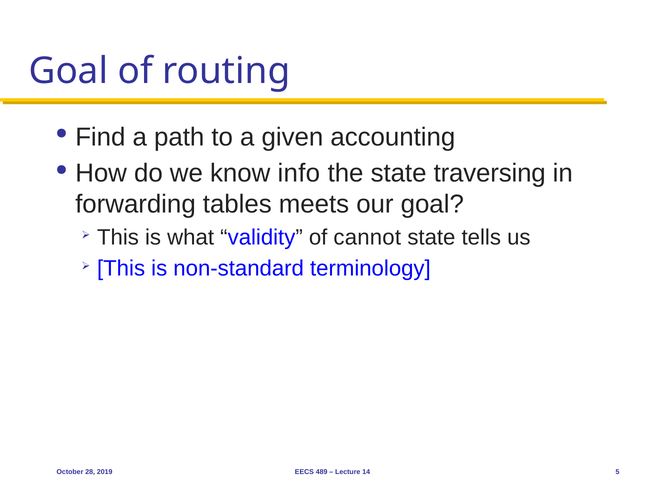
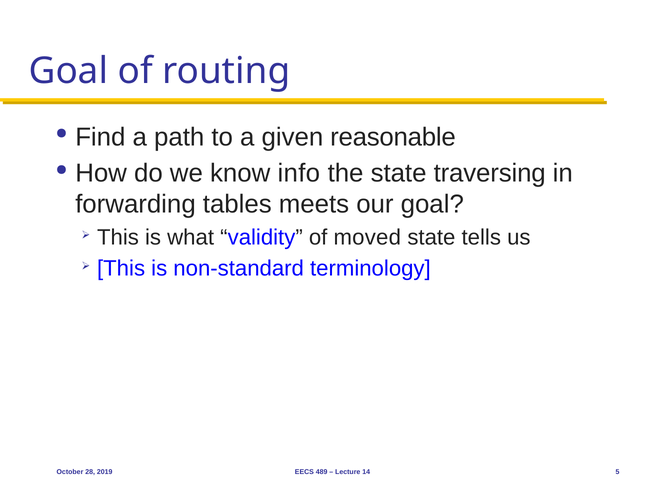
accounting: accounting -> reasonable (393, 137)
cannot: cannot -> moved (367, 237)
